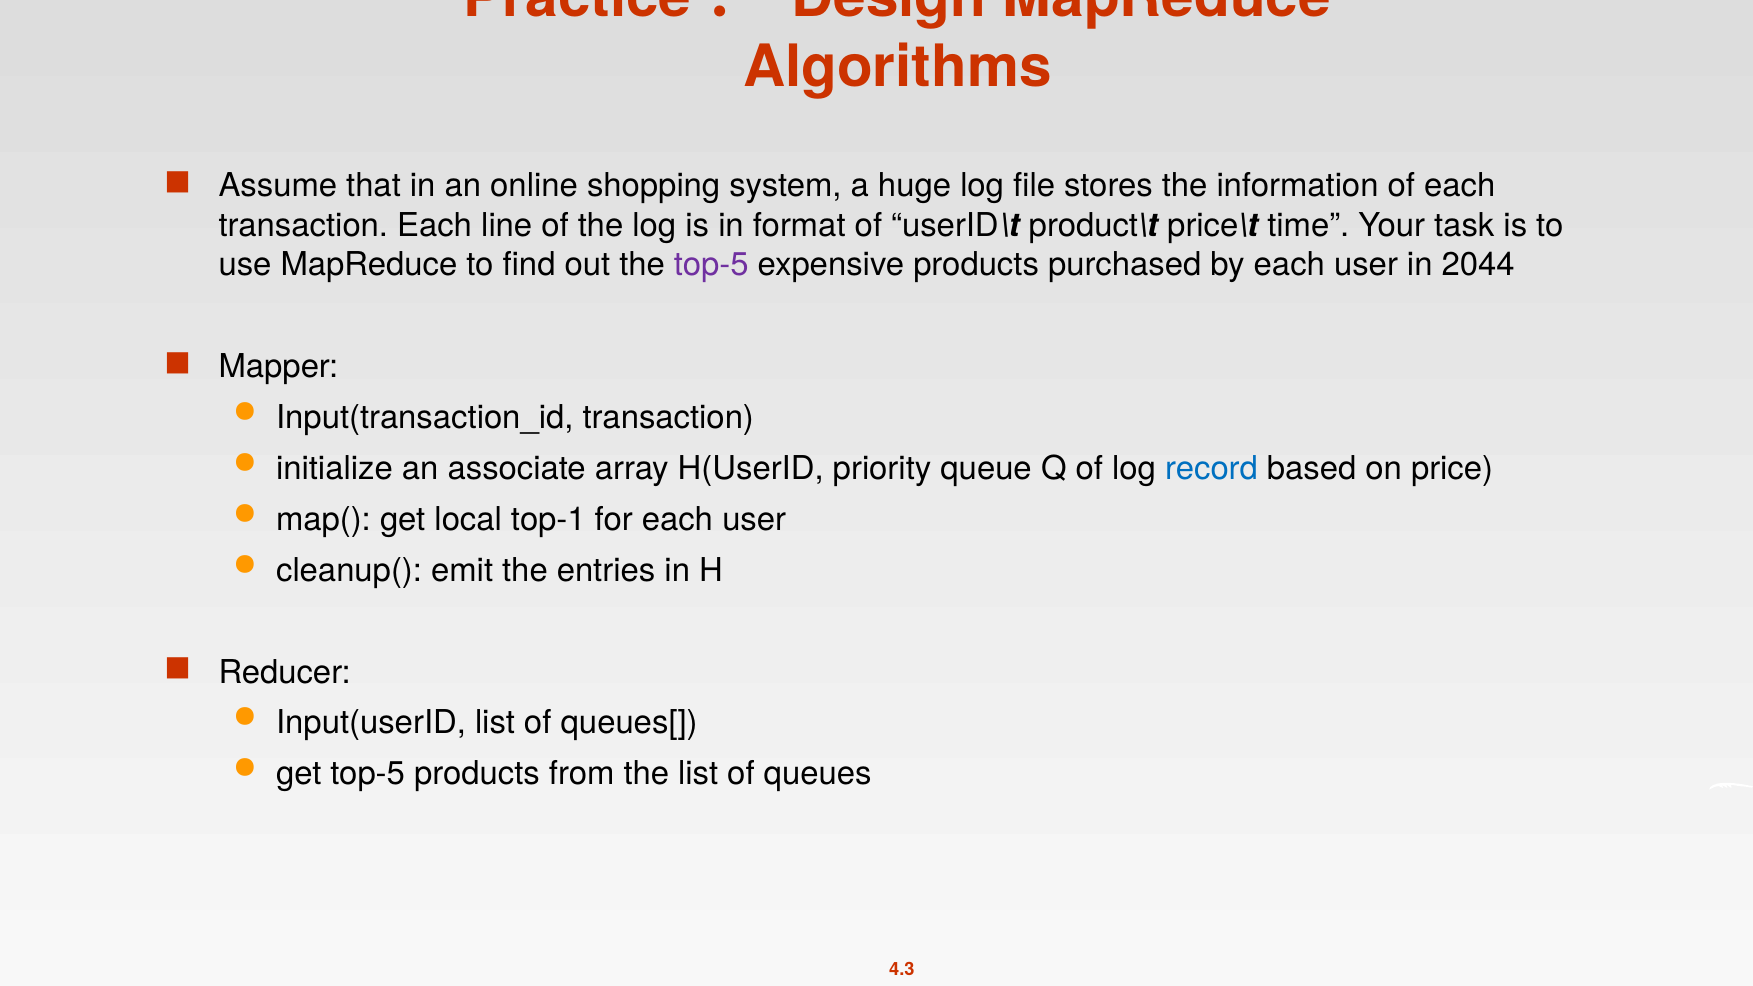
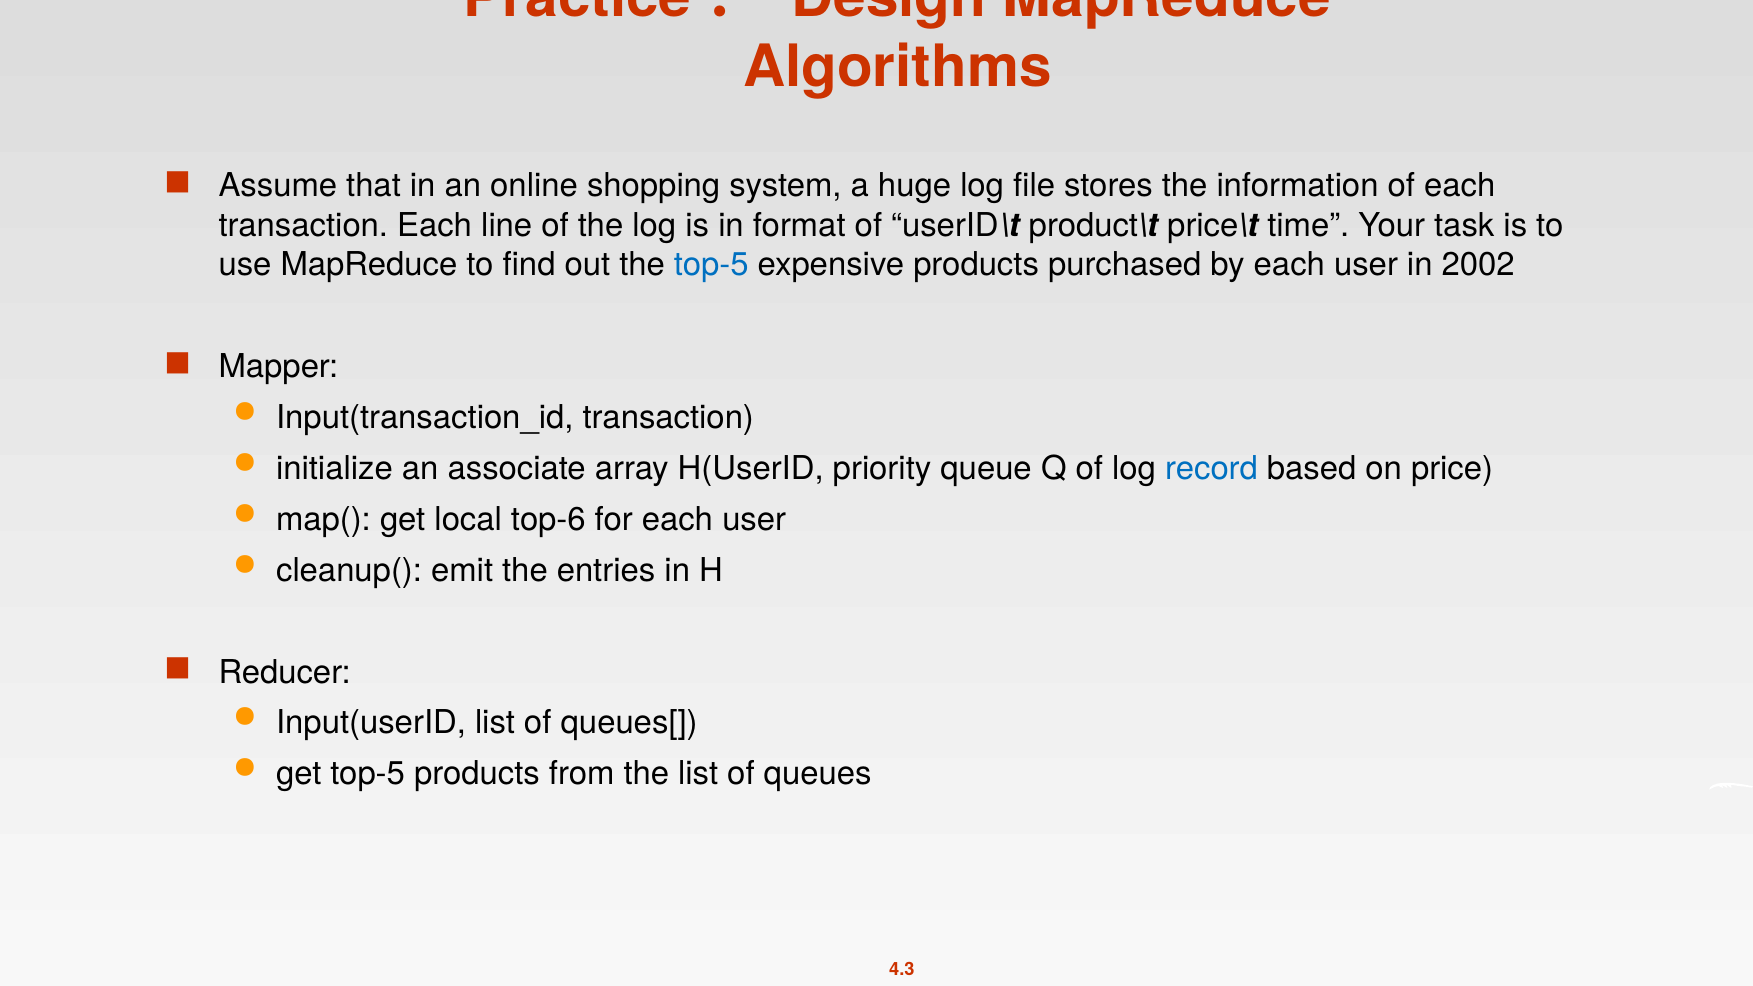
top-5 colour: purple -> blue (711, 265)
2044: 2044 -> 2002 (1478, 265)
top-1: top-1 -> top-6 (548, 519)
